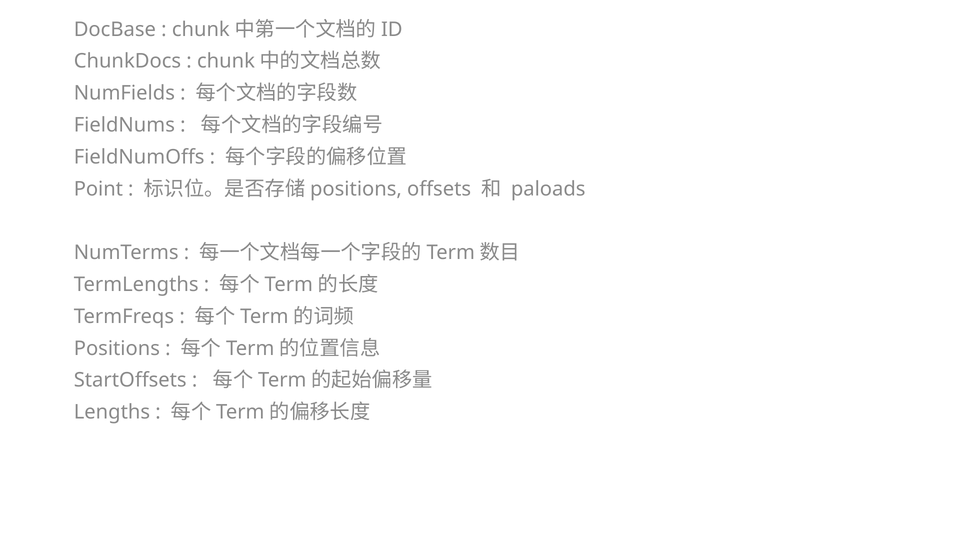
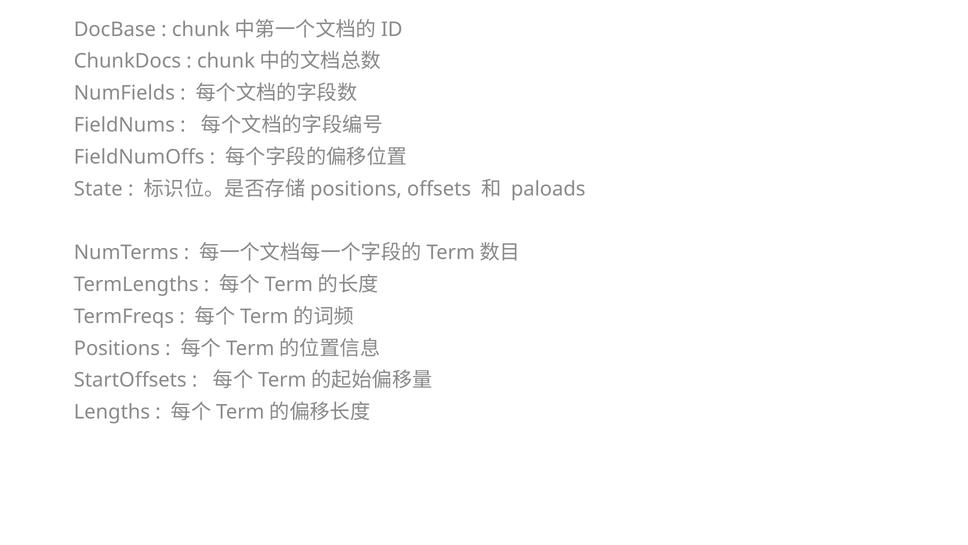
Point: Point -> State (98, 189)
